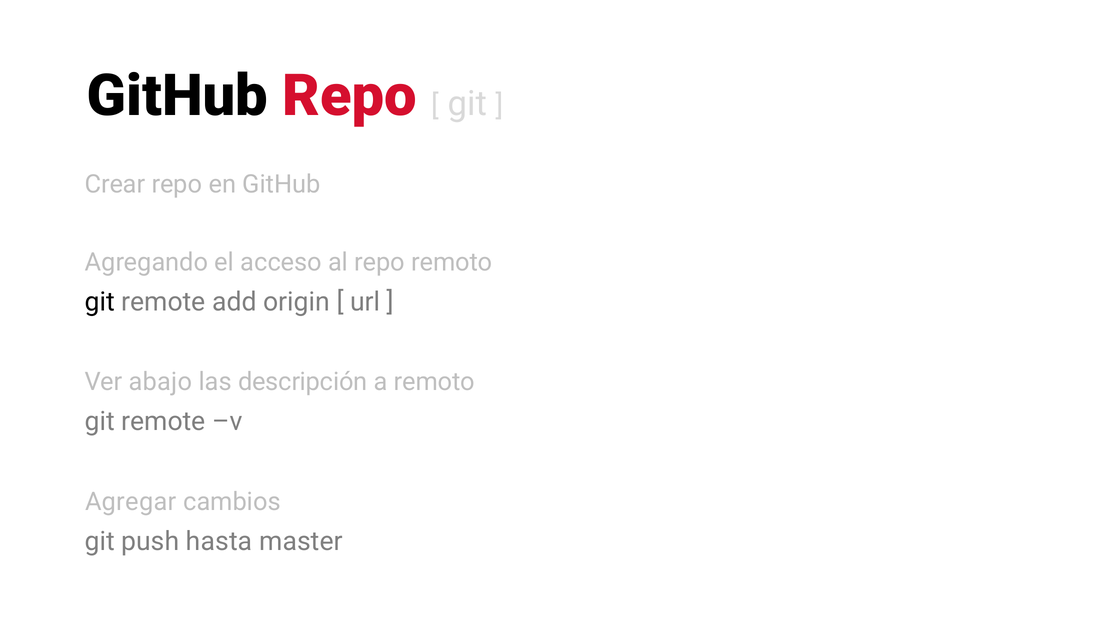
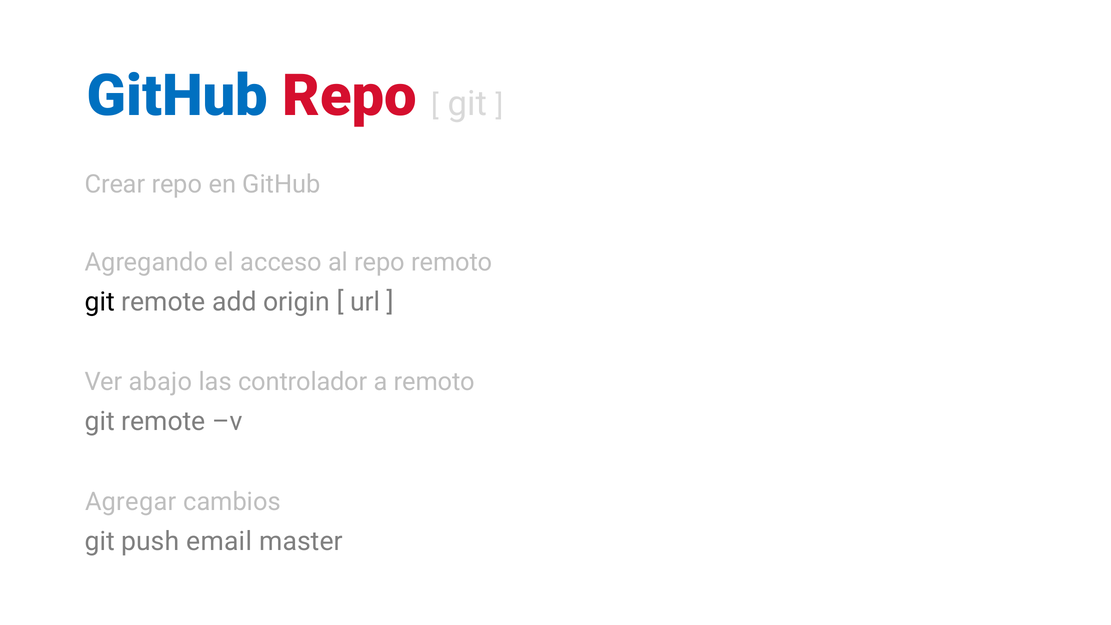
GitHub colour: black -> blue (177, 96)
descripción: descripción -> controlador (303, 382)
hasta: hasta -> email (219, 541)
